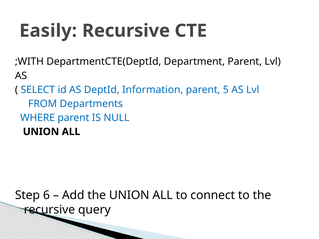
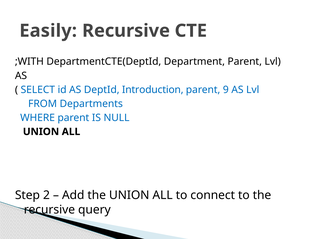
Information: Information -> Introduction (153, 90)
5: 5 -> 9 (226, 90)
6: 6 -> 2 (46, 195)
